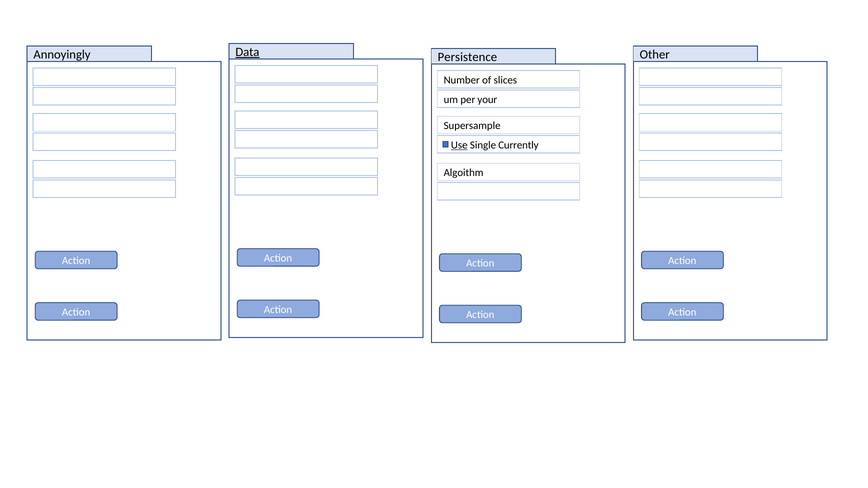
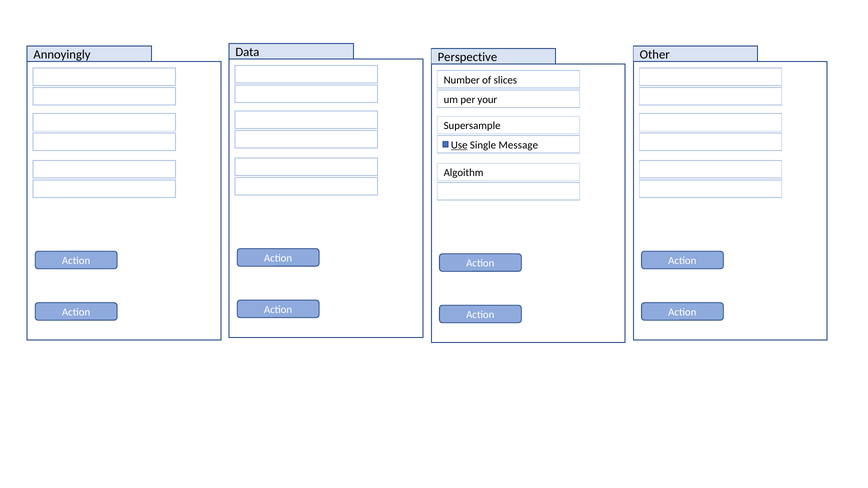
Data underline: present -> none (247, 52)
Persistence: Persistence -> Perspective (467, 57)
Currently: Currently -> Message (518, 145)
